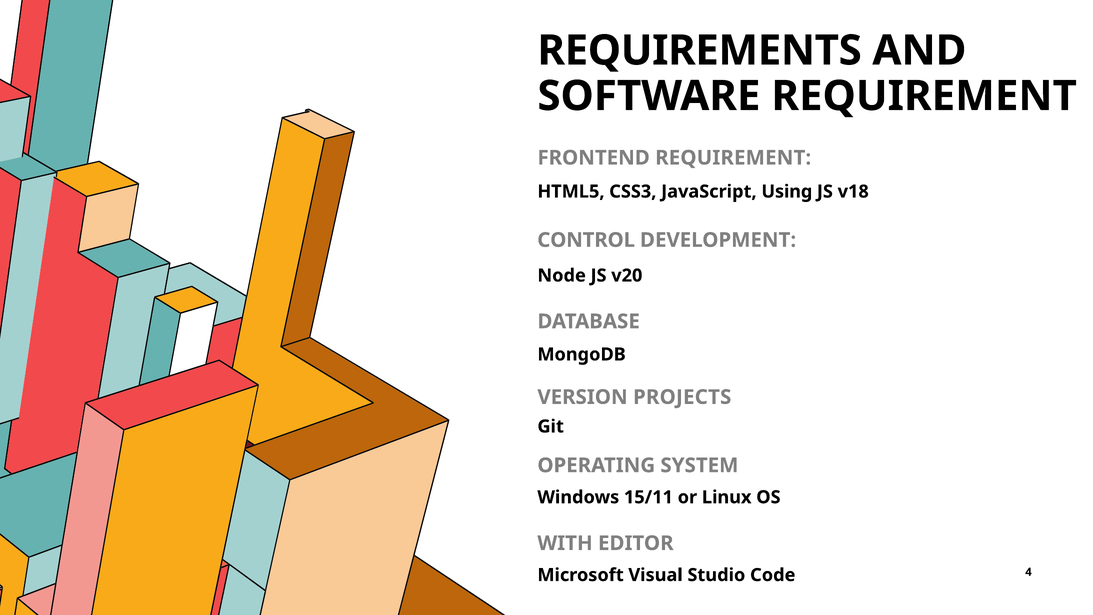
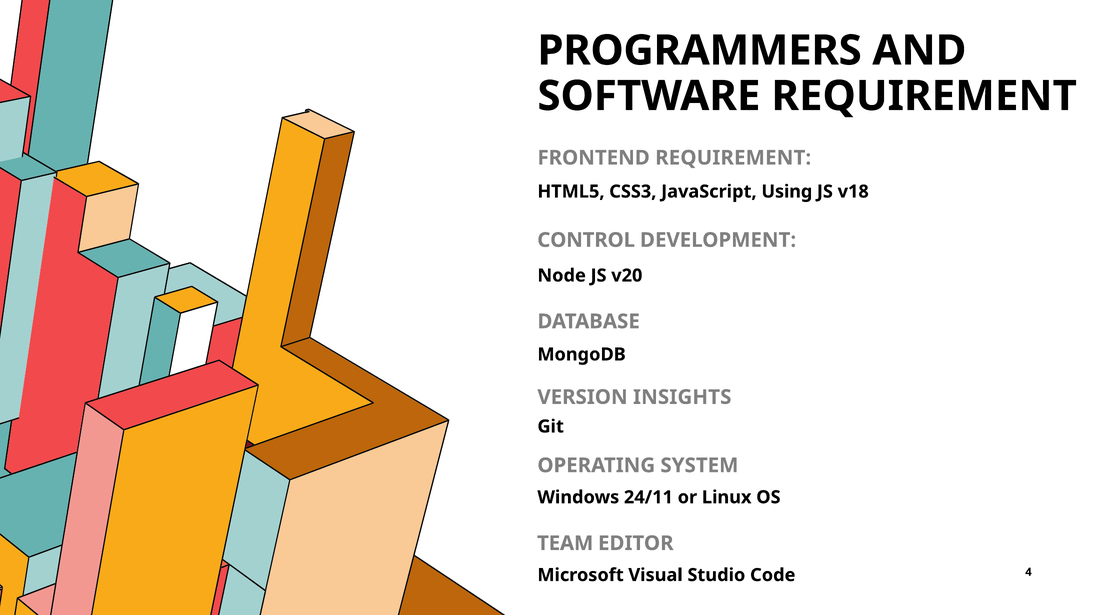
REQUIREMENTS: REQUIREMENTS -> PROGRAMMERS (700, 51)
PROJECTS: PROJECTS -> INSIGHTS (682, 397)
15/11: 15/11 -> 24/11 (648, 497)
WITH: WITH -> TEAM (565, 543)
